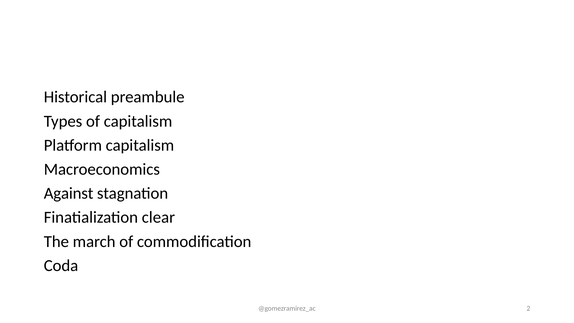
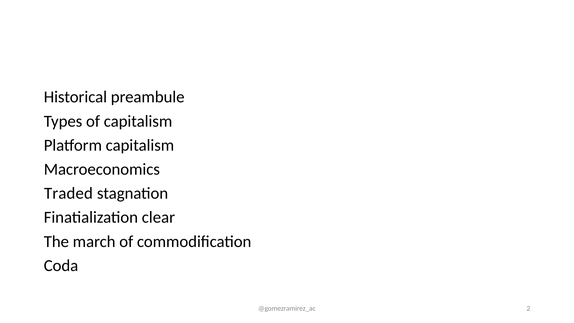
Against: Against -> Traded (68, 193)
